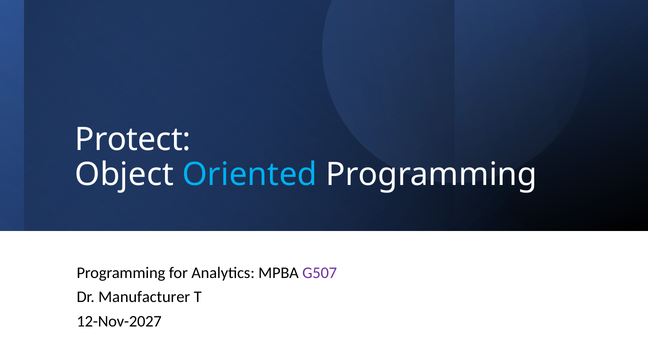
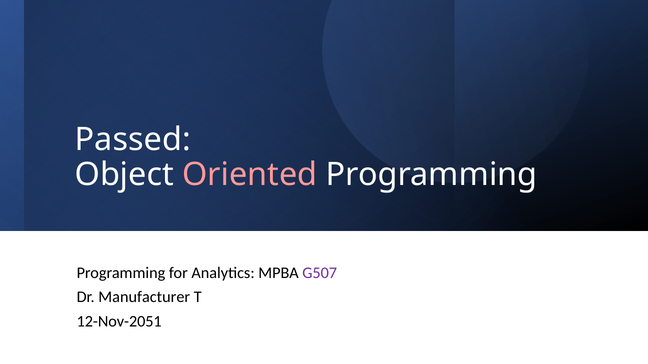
Protect: Protect -> Passed (133, 140)
Oriented colour: light blue -> pink (250, 175)
12-Nov-2027: 12-Nov-2027 -> 12-Nov-2051 (119, 322)
